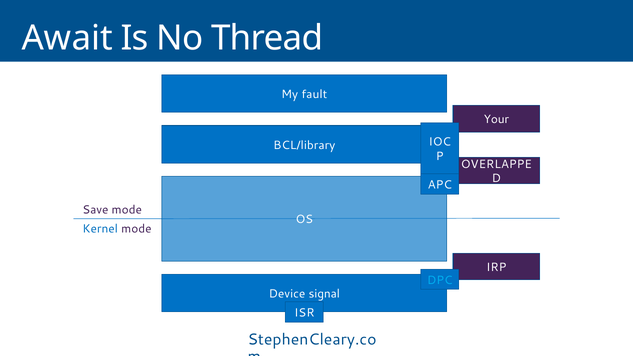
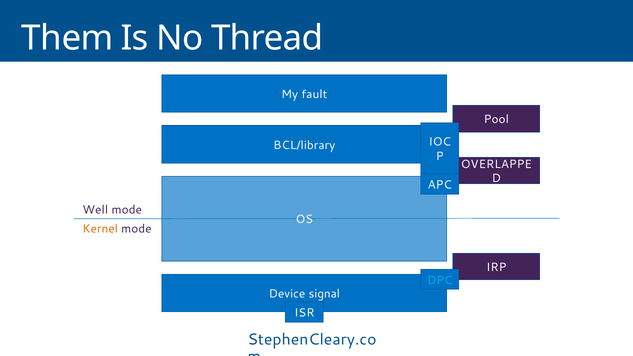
Await: Await -> Them (67, 38)
Your: Your -> Pool (496, 120)
Save: Save -> Well (95, 210)
Kernel colour: blue -> orange (100, 229)
